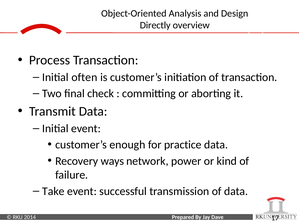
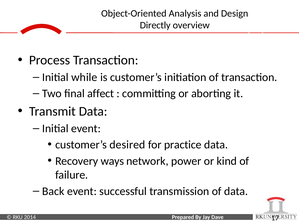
often: often -> while (84, 77)
check: check -> affect (101, 94)
enough: enough -> desired (127, 145)
Take: Take -> Back (53, 191)
